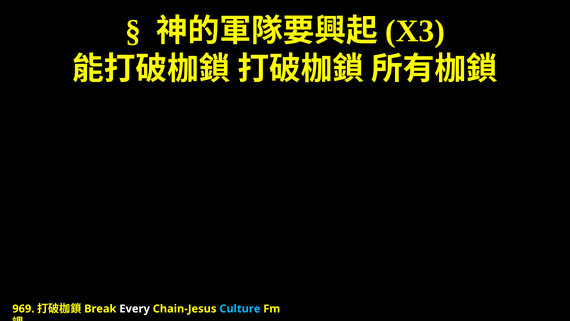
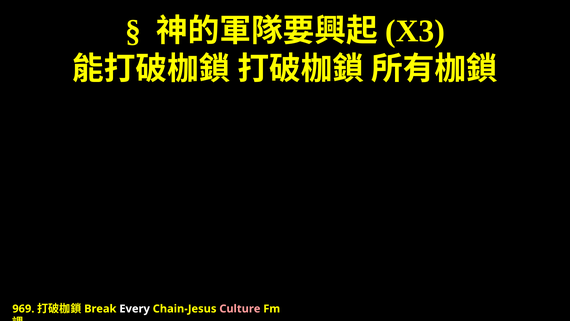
Culture colour: light blue -> pink (240, 308)
